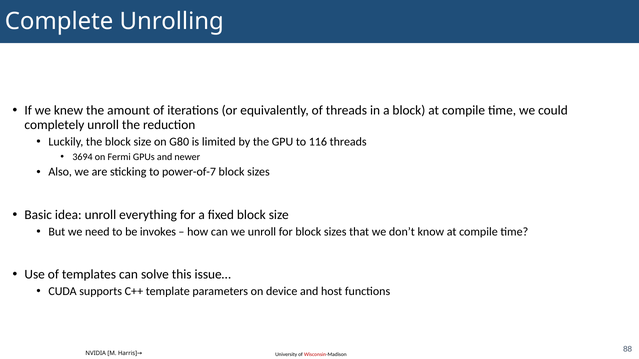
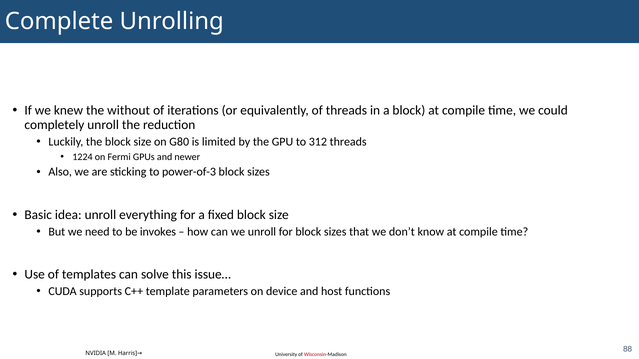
amount: amount -> without (129, 111)
116: 116 -> 312 (318, 142)
3694: 3694 -> 1224 (83, 157)
power-of-7: power-of-7 -> power-of-3 (189, 172)
